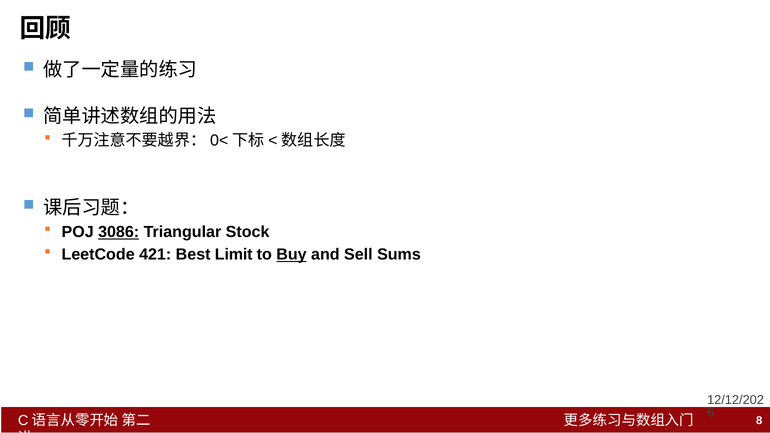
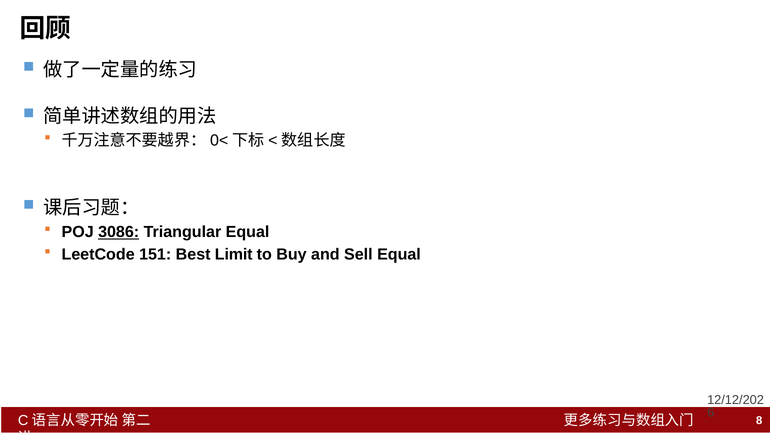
Triangular Stock: Stock -> Equal (248, 232)
421: 421 -> 151 (155, 255)
Buy underline: present -> none (291, 255)
Sell Sums: Sums -> Equal (399, 255)
